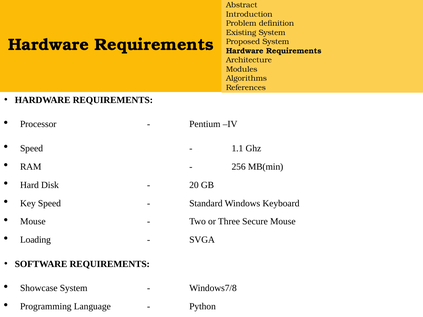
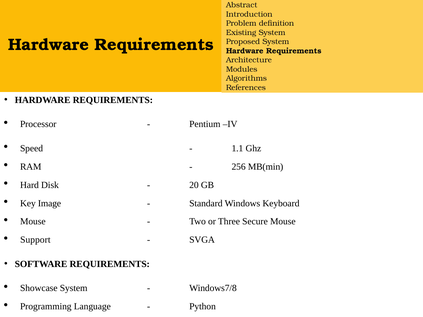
Key Speed: Speed -> Image (49, 203)
Loading: Loading -> Support (35, 240)
